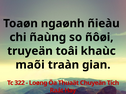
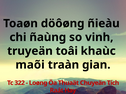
ngaønh: ngaønh -> döôøng (63, 24)
ñôøi: ñôøi -> vinh (99, 37)
